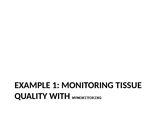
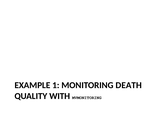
TISSUE: TISSUE -> DEATH (129, 85)
